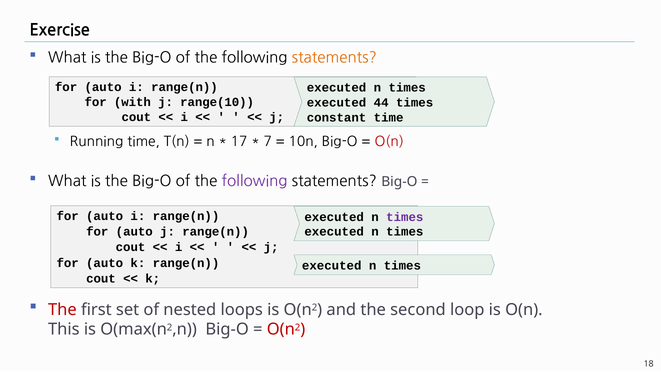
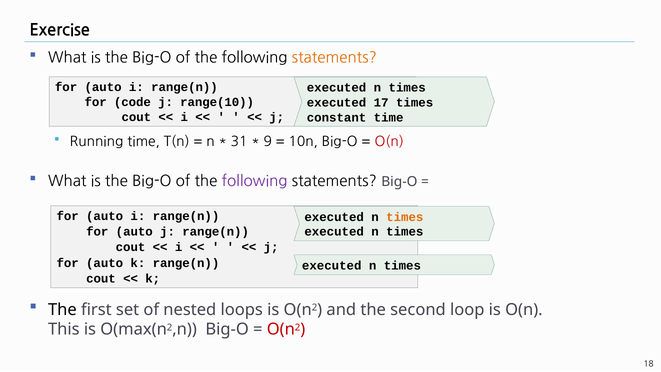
with: with -> code (132, 102)
44: 44 -> 17 (381, 102)
17: 17 -> 31 (239, 141)
7: 7 -> 9 (268, 141)
times colour: purple -> orange (405, 217)
The colour: red -> black (62, 310)
